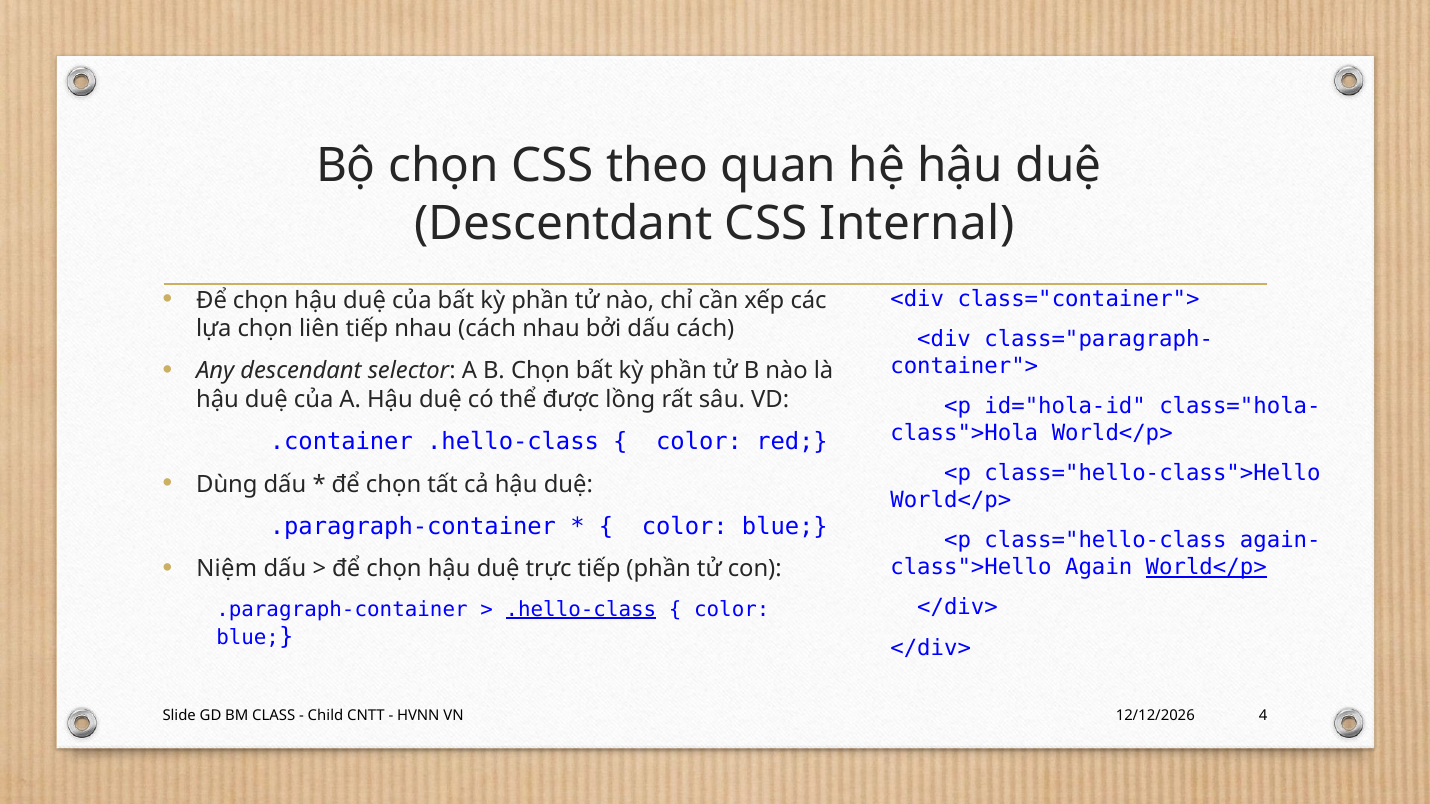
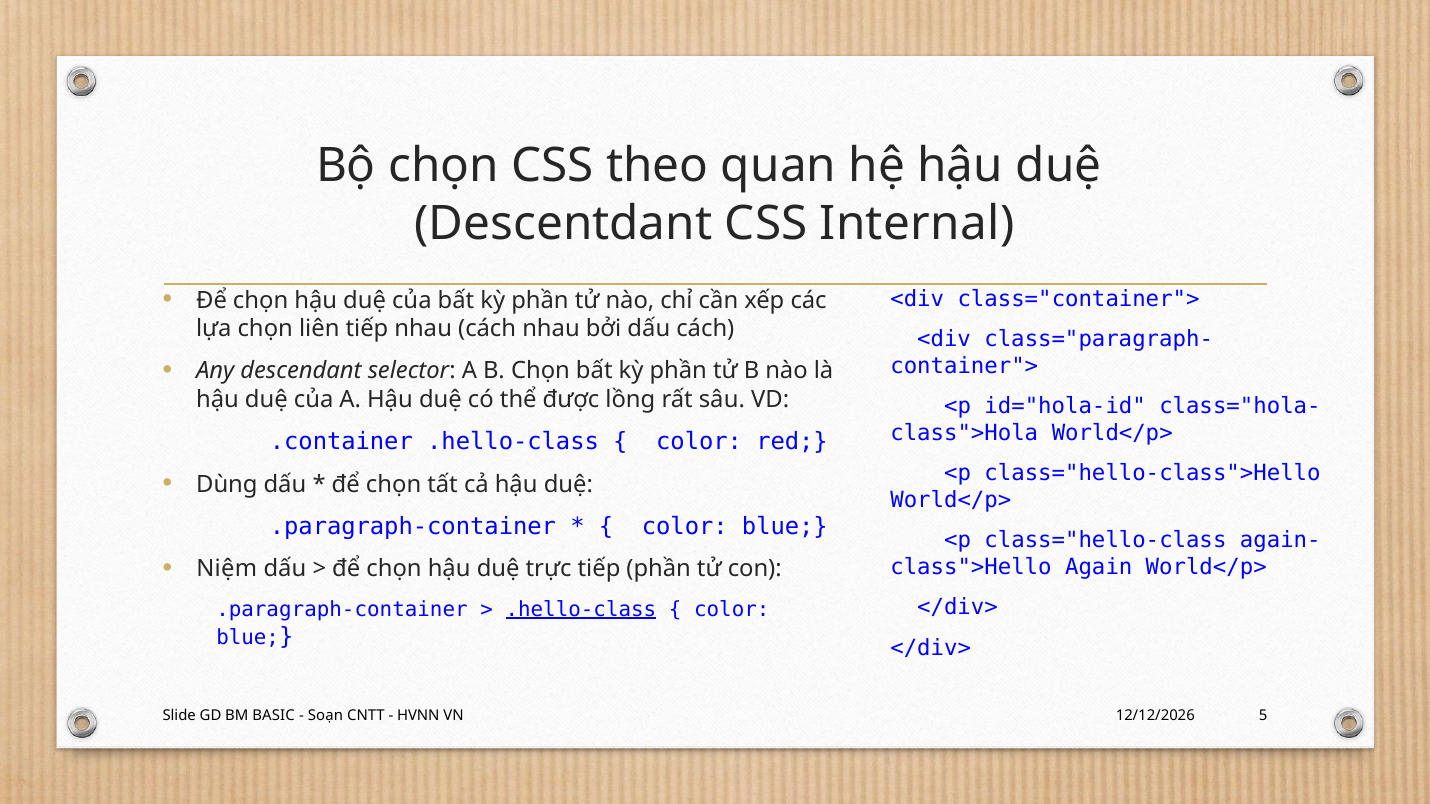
World</p> underline: present -> none (1206, 568)
CLASS: CLASS -> BASIC (274, 716)
Child: Child -> Soạn (326, 716)
4: 4 -> 5 (1263, 716)
